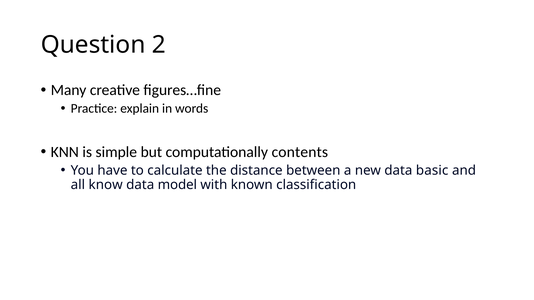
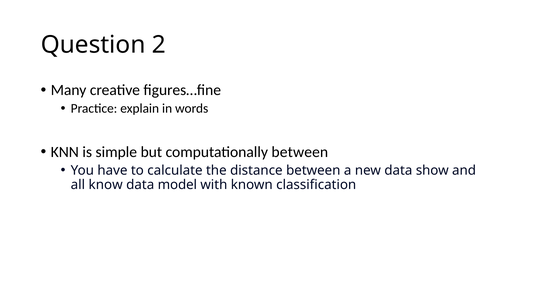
computationally contents: contents -> between (300, 152)
basic: basic -> show (432, 171)
